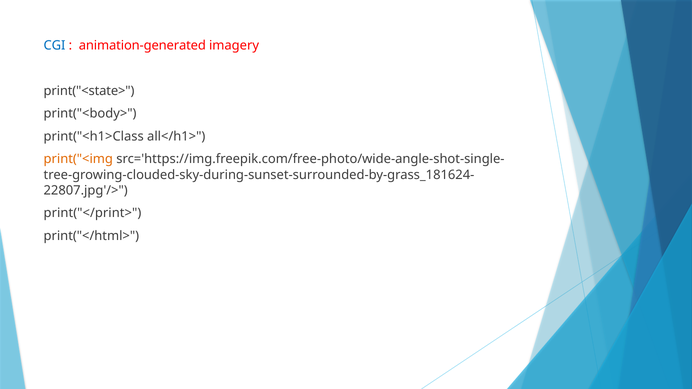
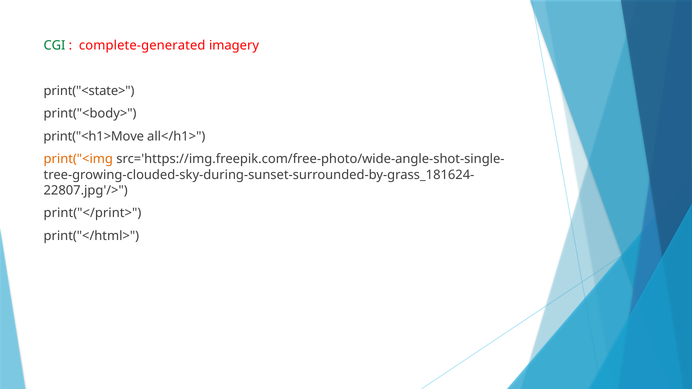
CGI colour: blue -> green (55, 45)
animation-generated: animation-generated -> complete-generated (142, 45)
print("<h1>Class: print("<h1>Class -> print("<h1>Move (94, 137)
